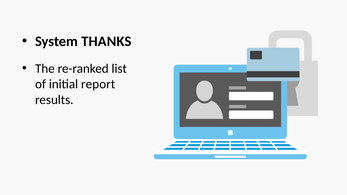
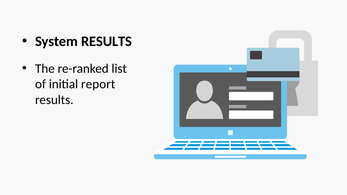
System THANKS: THANKS -> RESULTS (107, 41)
